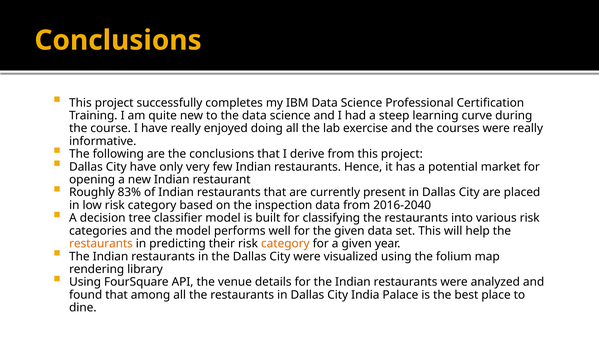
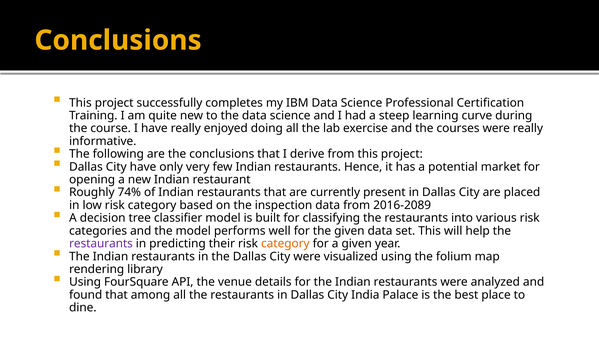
83%: 83% -> 74% (129, 192)
2016-2040: 2016-2040 -> 2016-2089 (402, 205)
restaurants colour: orange -> purple (101, 244)
